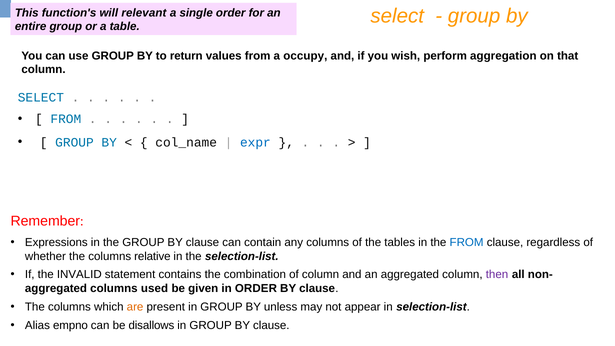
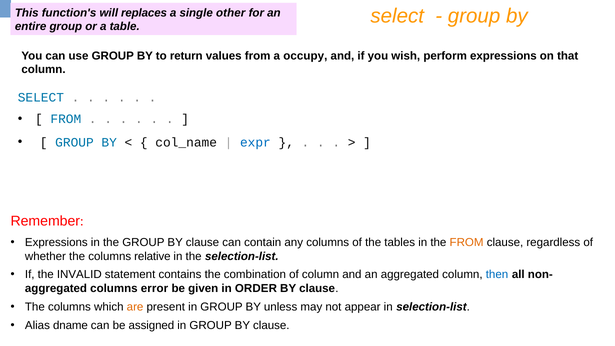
relevant: relevant -> replaces (144, 13)
single order: order -> other (231, 13)
perform aggregation: aggregation -> expressions (503, 56)
FROM colour: blue -> orange (467, 242)
then colour: purple -> blue (497, 275)
used: used -> error (155, 288)
empno: empno -> dname (70, 325)
disallows: disallows -> assigned (151, 325)
